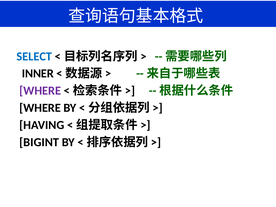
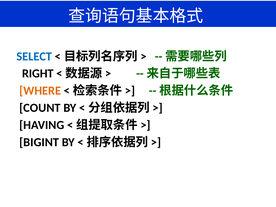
INNER: INNER -> RIGHT (38, 74)
WHERE colour: purple -> orange (40, 91)
WHERE: WHERE -> COUNT (40, 108)
